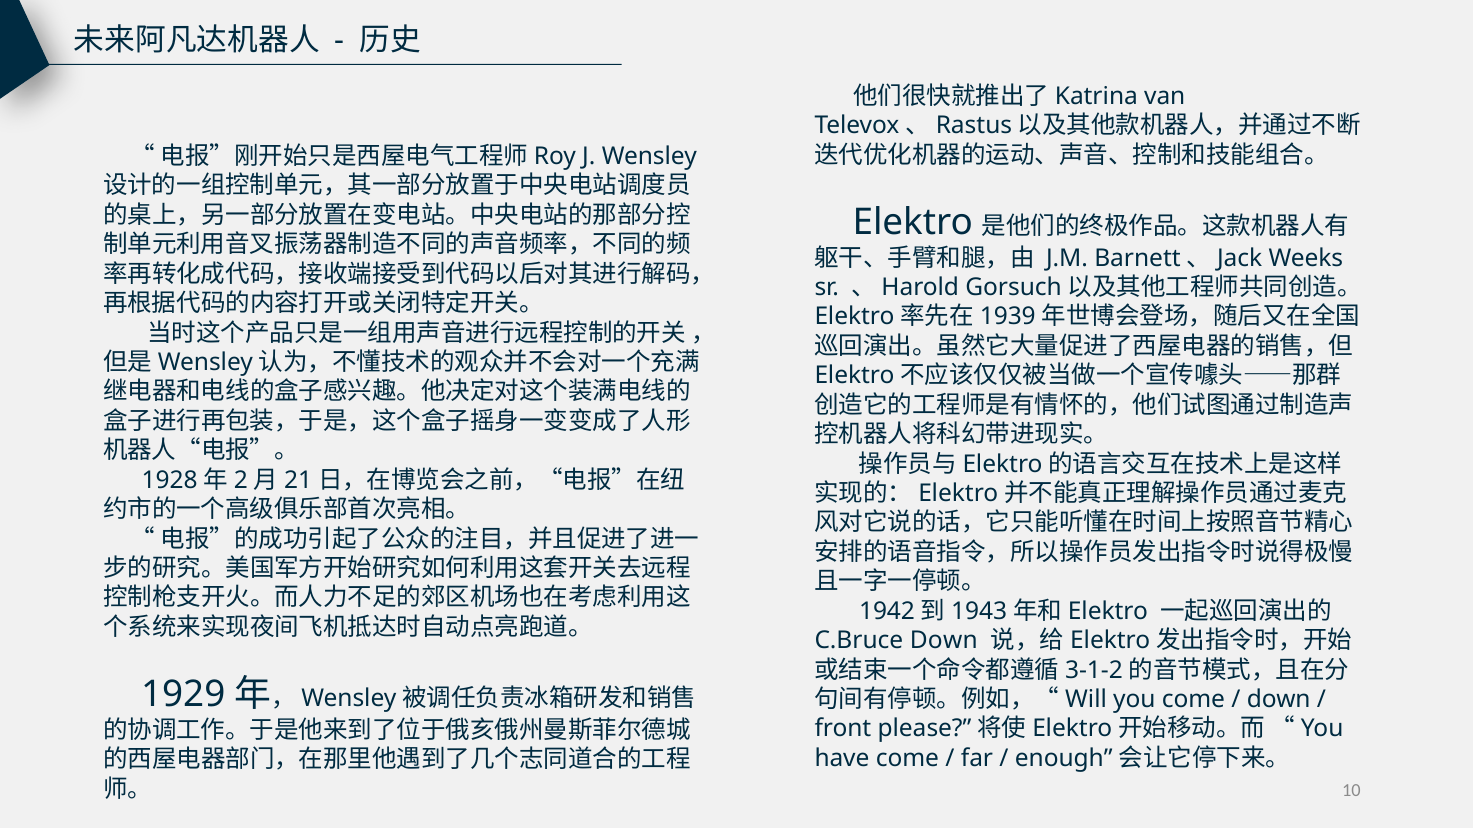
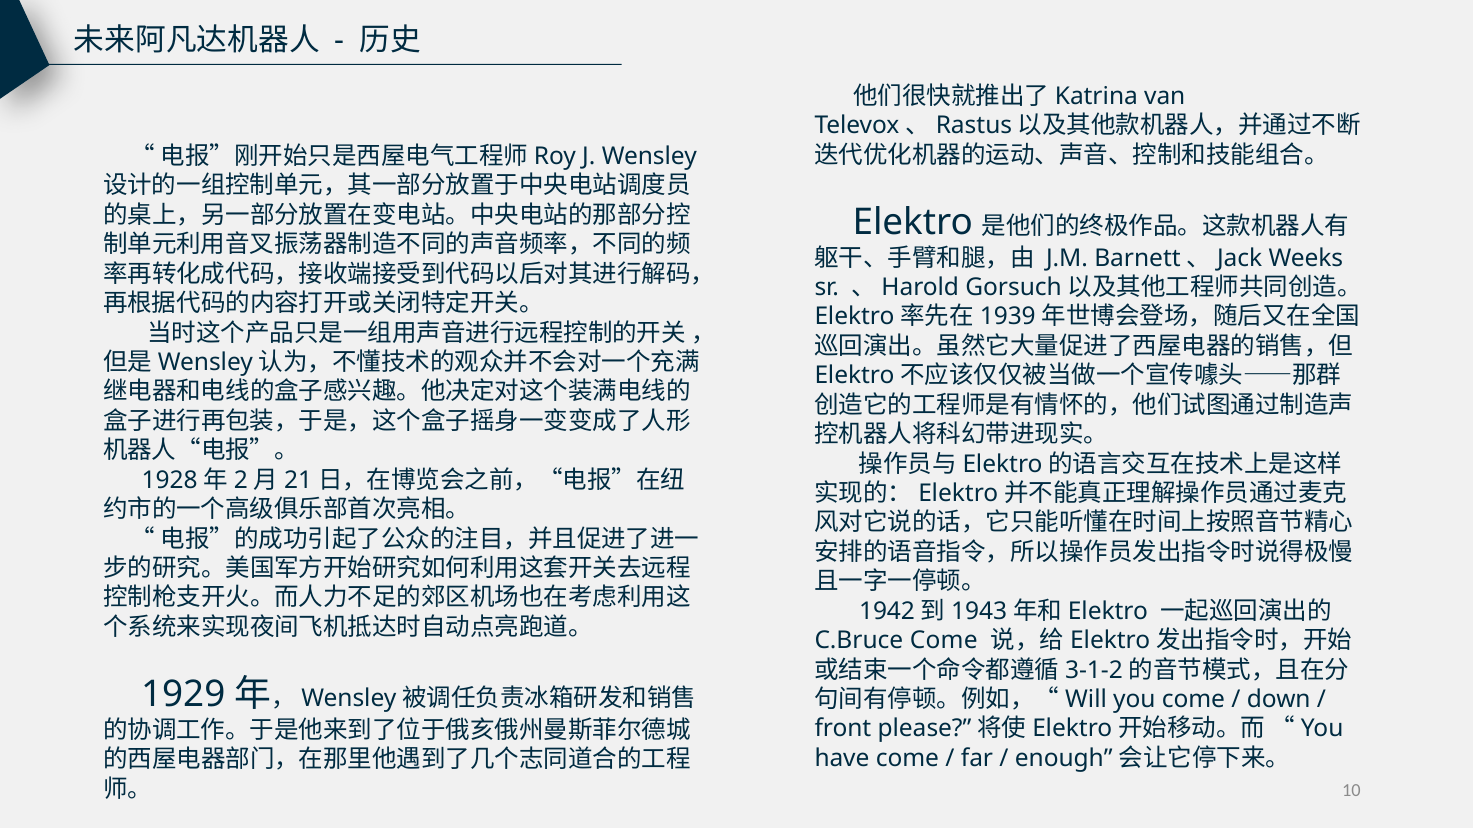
Down: Down -> Come (944, 641)
